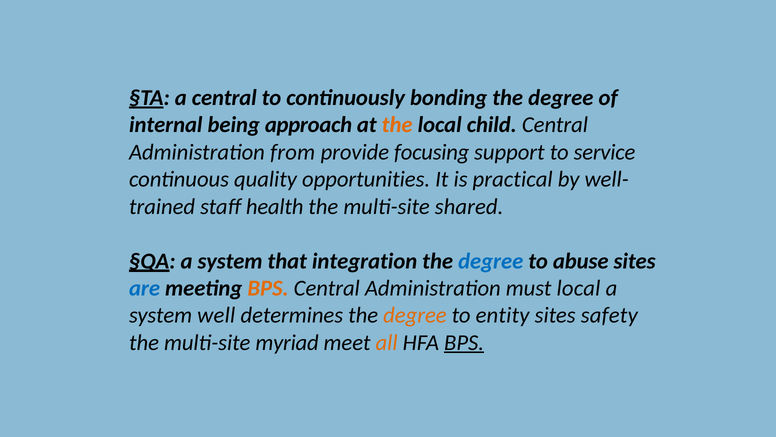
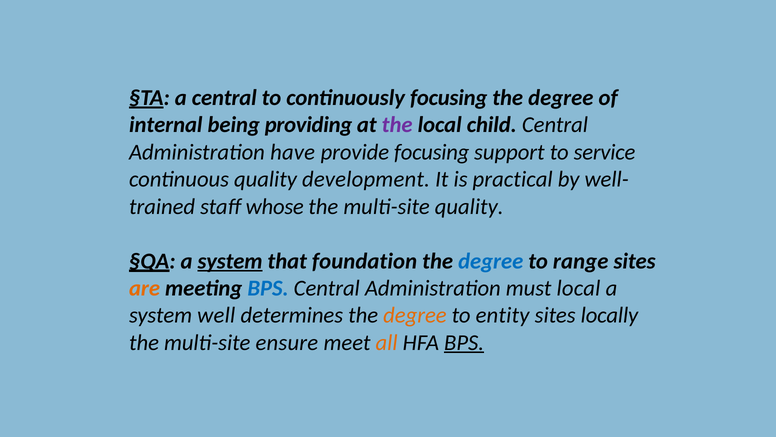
continuously bonding: bonding -> focusing (449, 98)
approach: approach -> providing (309, 125)
the colour: orange -> purple (397, 125)
from: from -> have (293, 152)
opportunities: opportunities -> development (366, 179)
health: health -> whose (275, 206)
multi-site shared: shared -> quality (469, 206)
system underline: none -> present (230, 261)
integration: integration -> foundation (365, 261)
abuse: abuse -> range (581, 261)
are colour: blue -> orange (145, 288)
BPS colour: orange -> blue (268, 288)
safety: safety -> locally (609, 315)
myriad: myriad -> ensure (287, 342)
